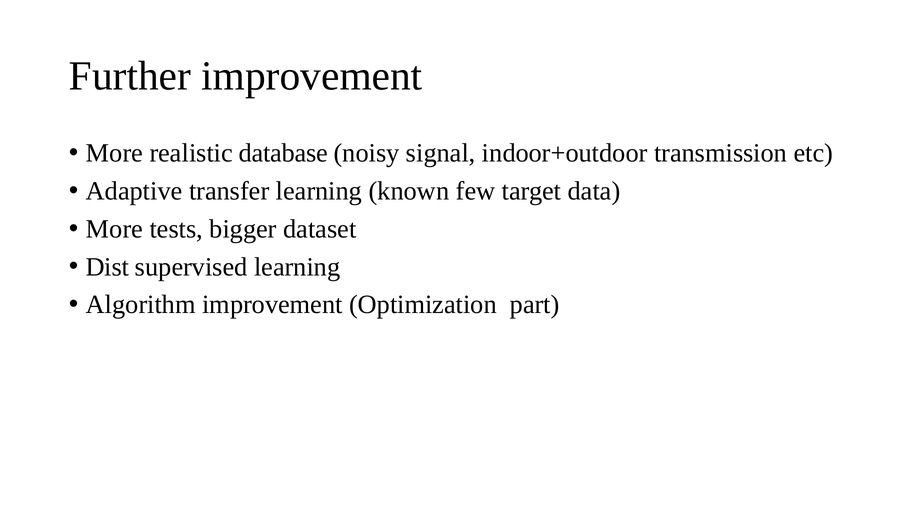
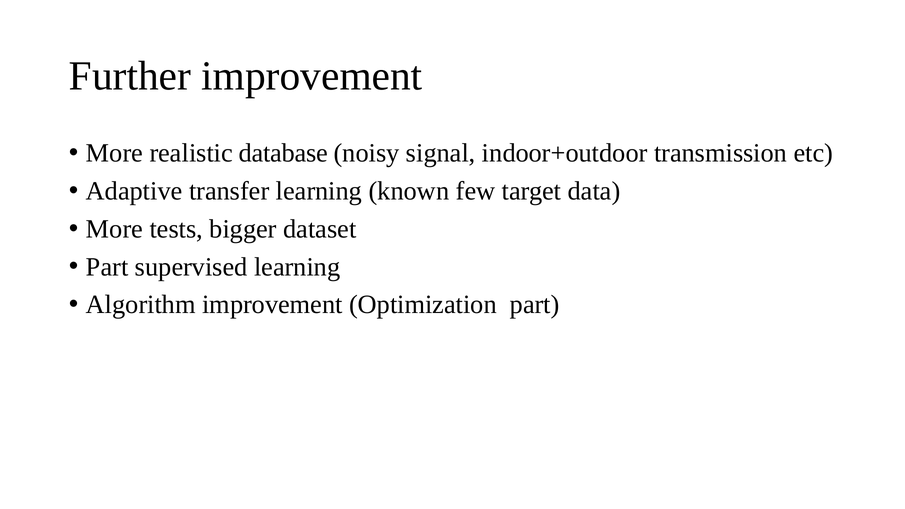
Dist: Dist -> Part (107, 267)
